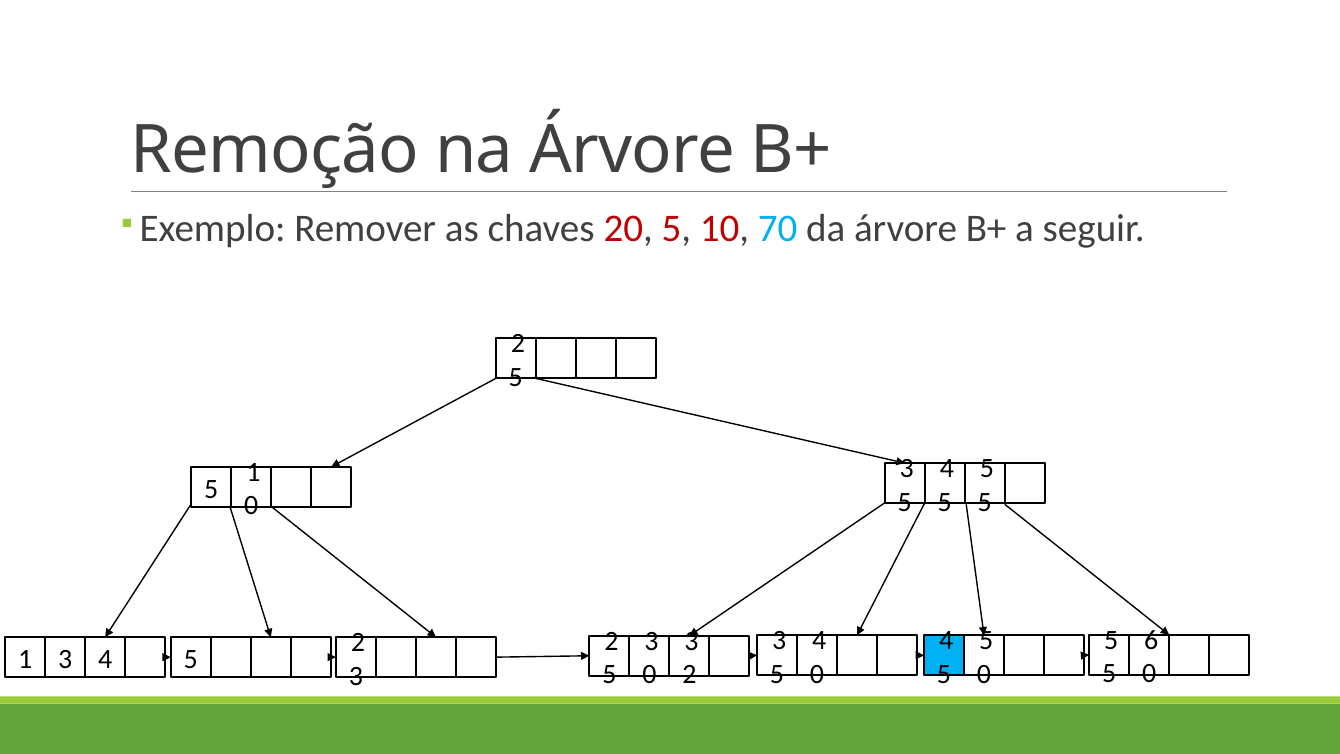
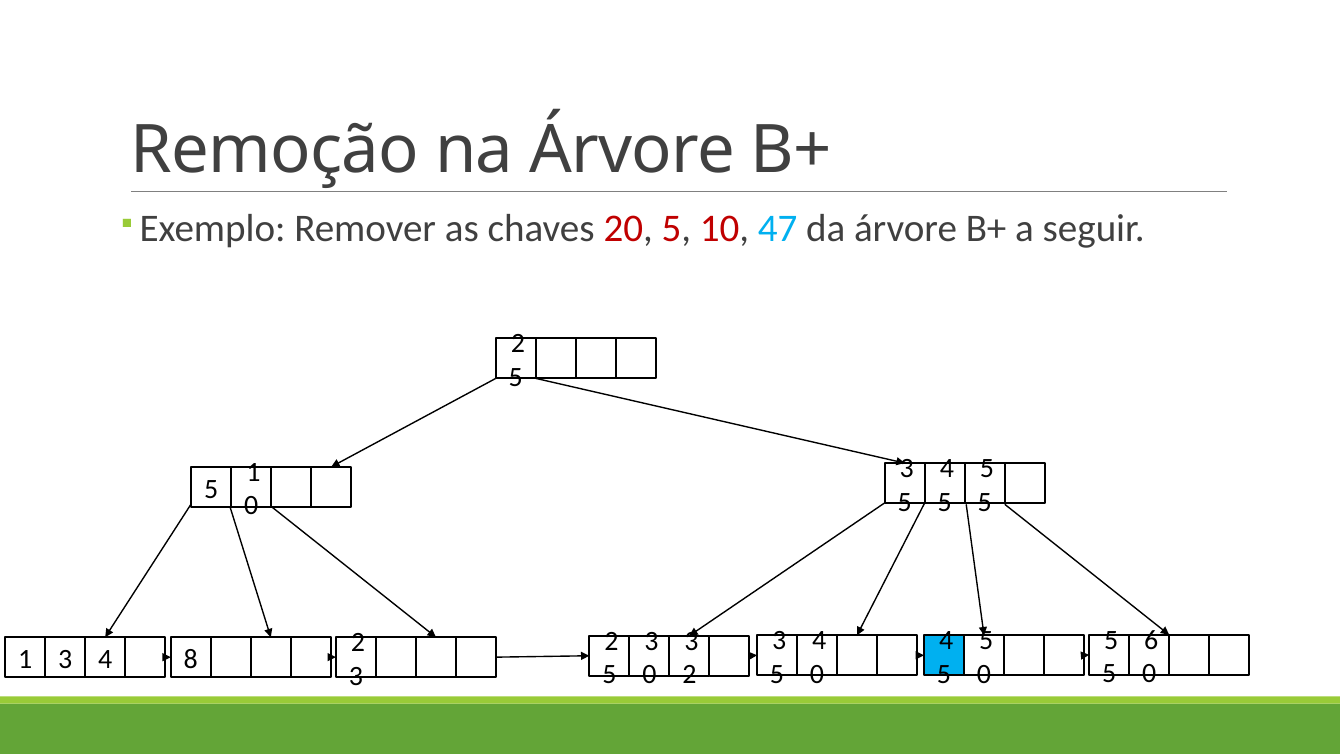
70: 70 -> 47 (778, 229)
3 4 5: 5 -> 8 (191, 659)
